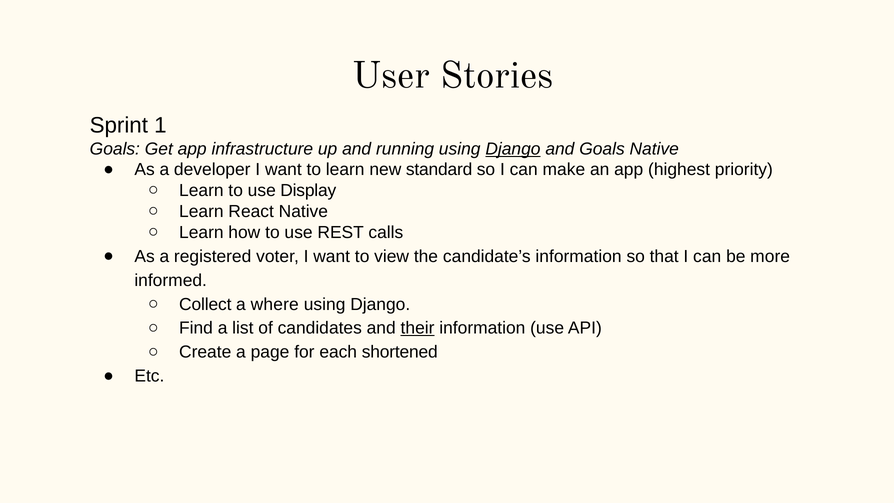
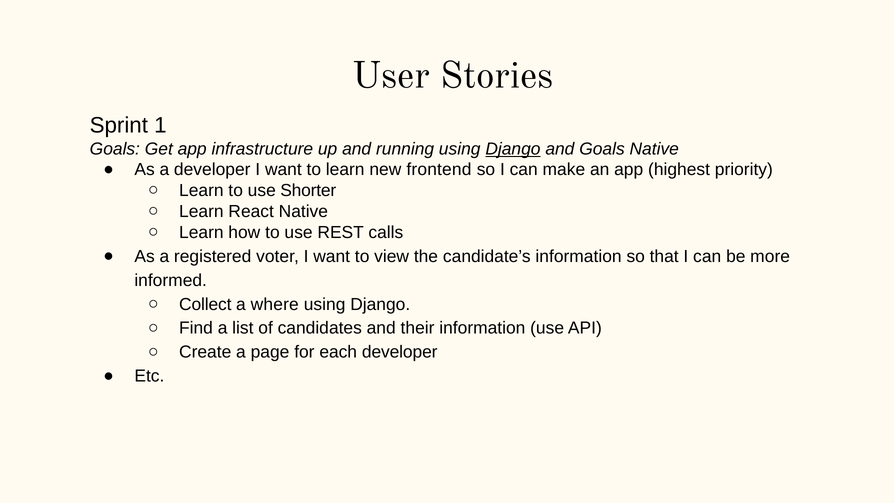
standard: standard -> frontend (439, 170)
Display: Display -> Shorter (308, 191)
their underline: present -> none (418, 328)
each shortened: shortened -> developer (400, 352)
